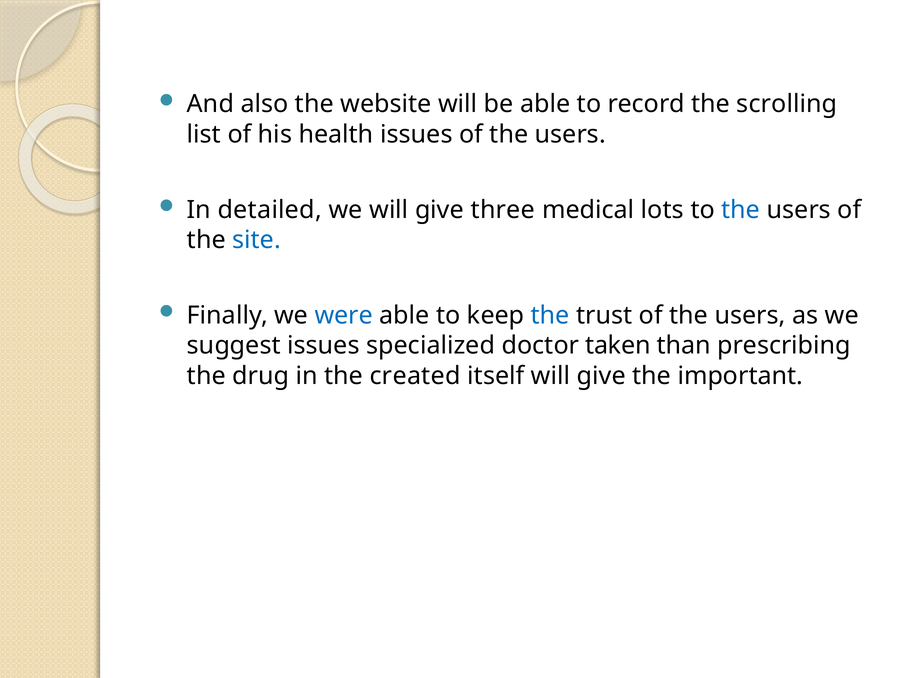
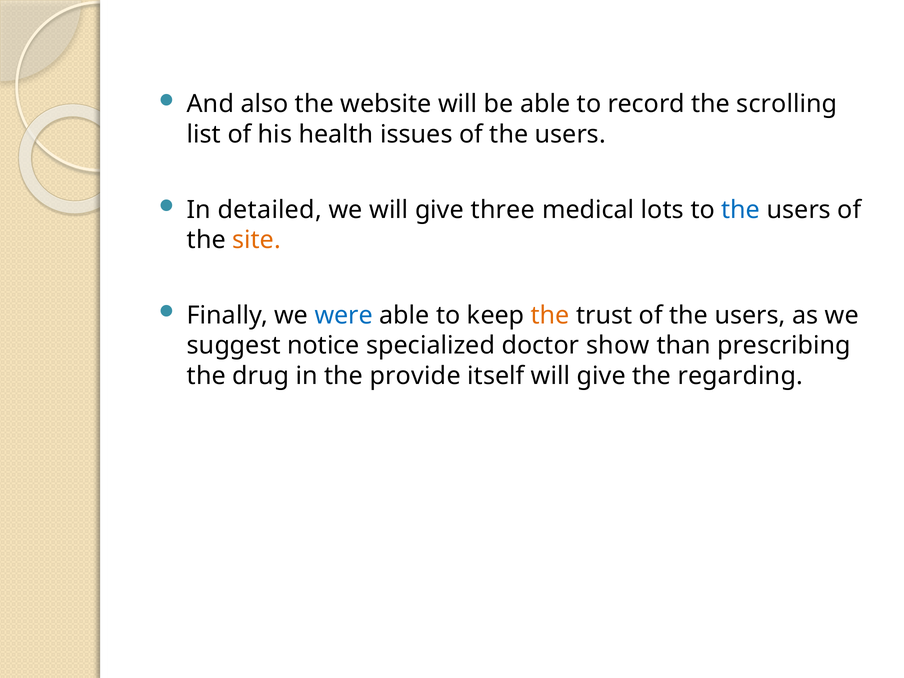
site colour: blue -> orange (257, 240)
the colour: blue -> orange (550, 315)
suggest issues: issues -> notice (323, 346)
taken: taken -> show (618, 346)
created: created -> provide (415, 376)
important: important -> regarding (740, 376)
